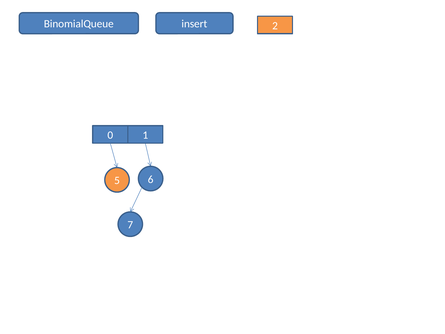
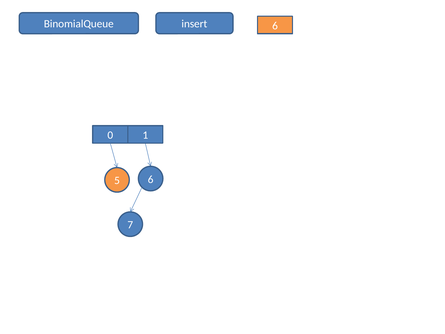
insert 2: 2 -> 6 (275, 26)
